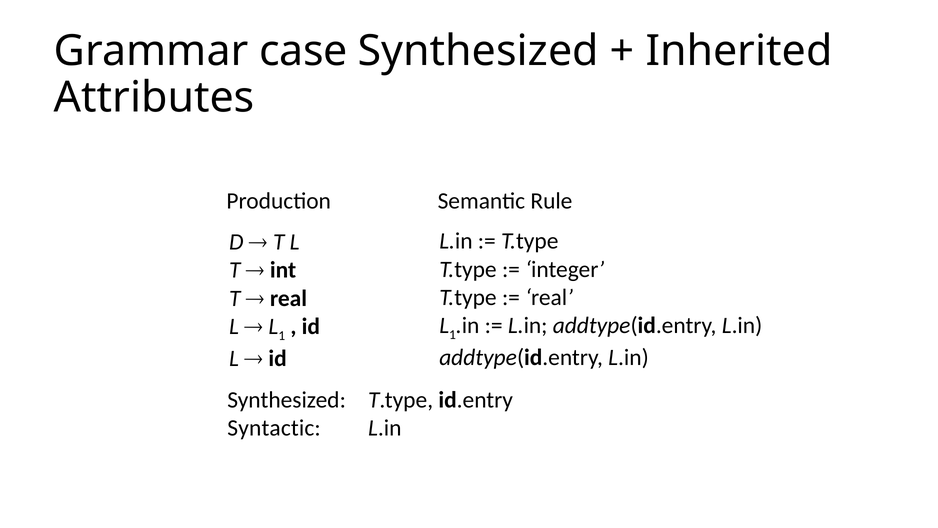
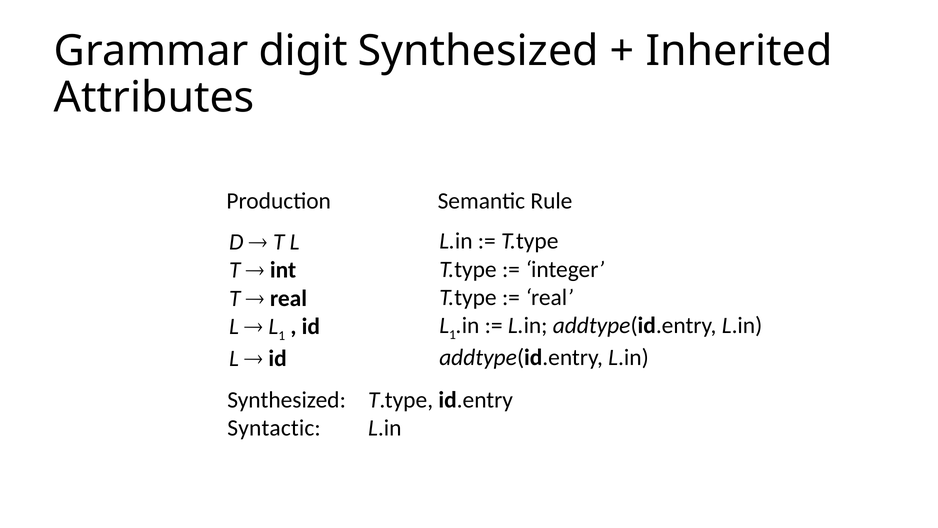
case: case -> digit (303, 51)
